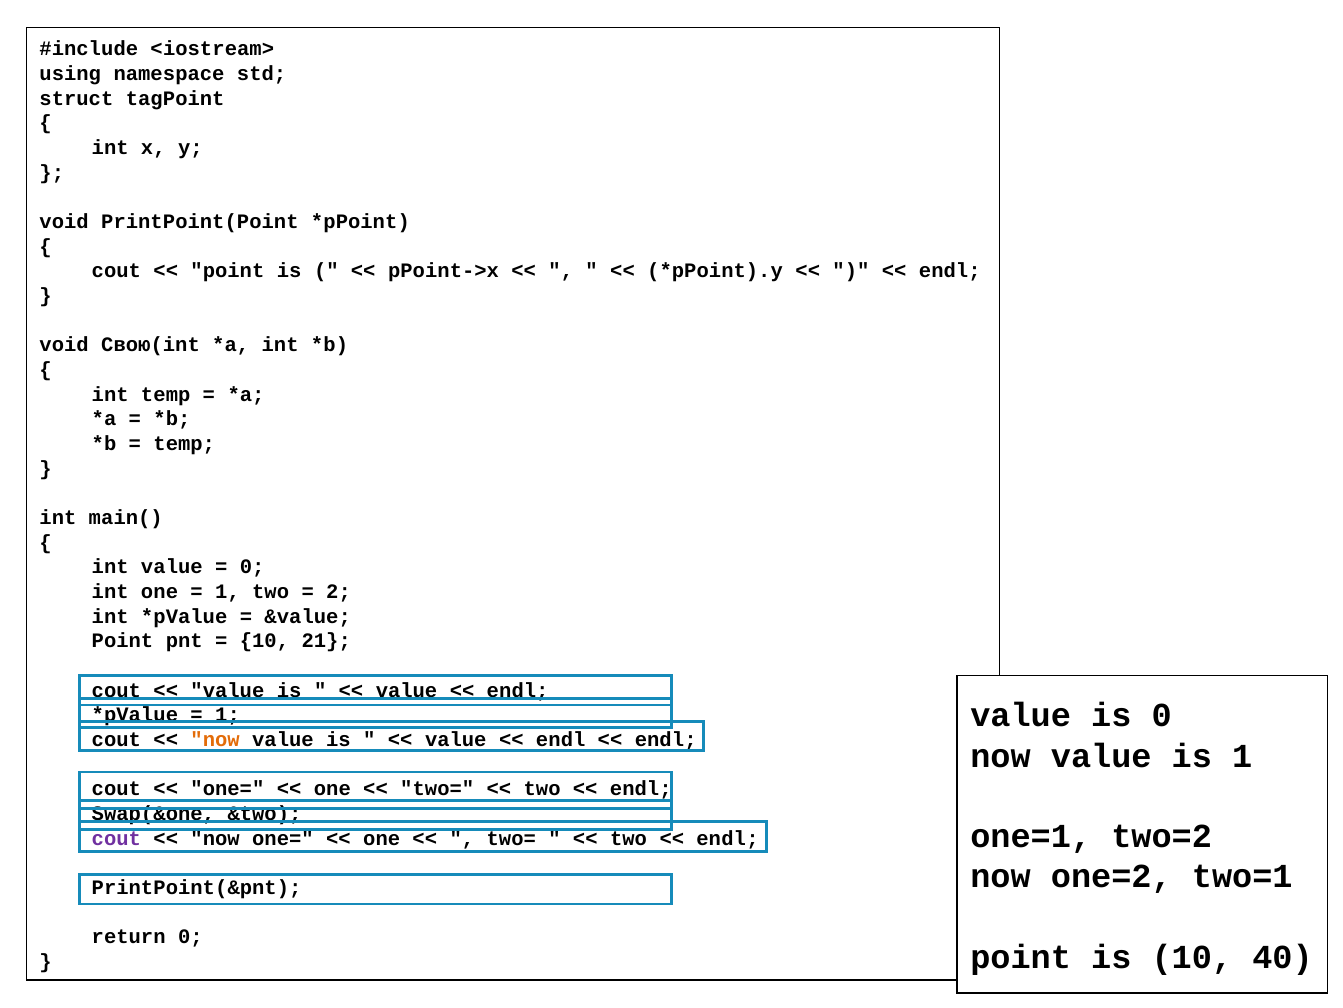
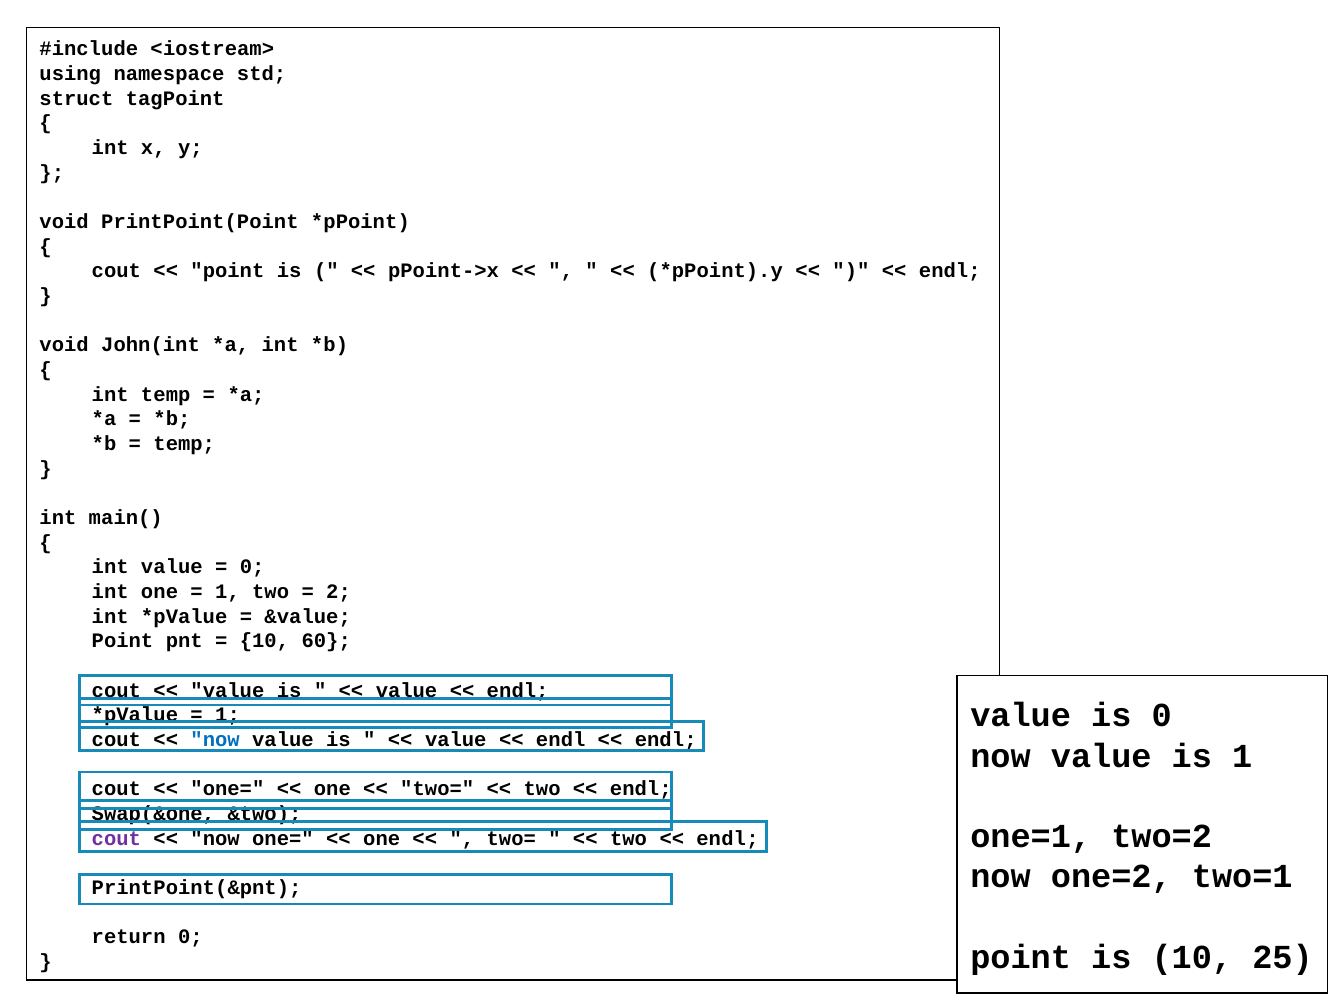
Свою(int: Свою(int -> John(int (151, 345)
21: 21 -> 60 (326, 641)
now colour: orange -> blue (215, 739)
40: 40 -> 25 (1283, 957)
